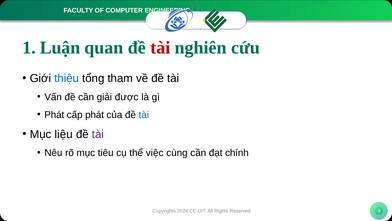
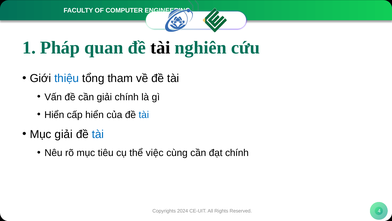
Luận: Luận -> Pháp (60, 48)
tài colour: red -> black (160, 48)
giải được: được -> chính (127, 97)
Phát: Phát -> Hiển (54, 115)
cấp phát: phát -> hiển (95, 115)
Mục liệu: liệu -> giải (64, 134)
tài colour: purple -> blue (98, 134)
